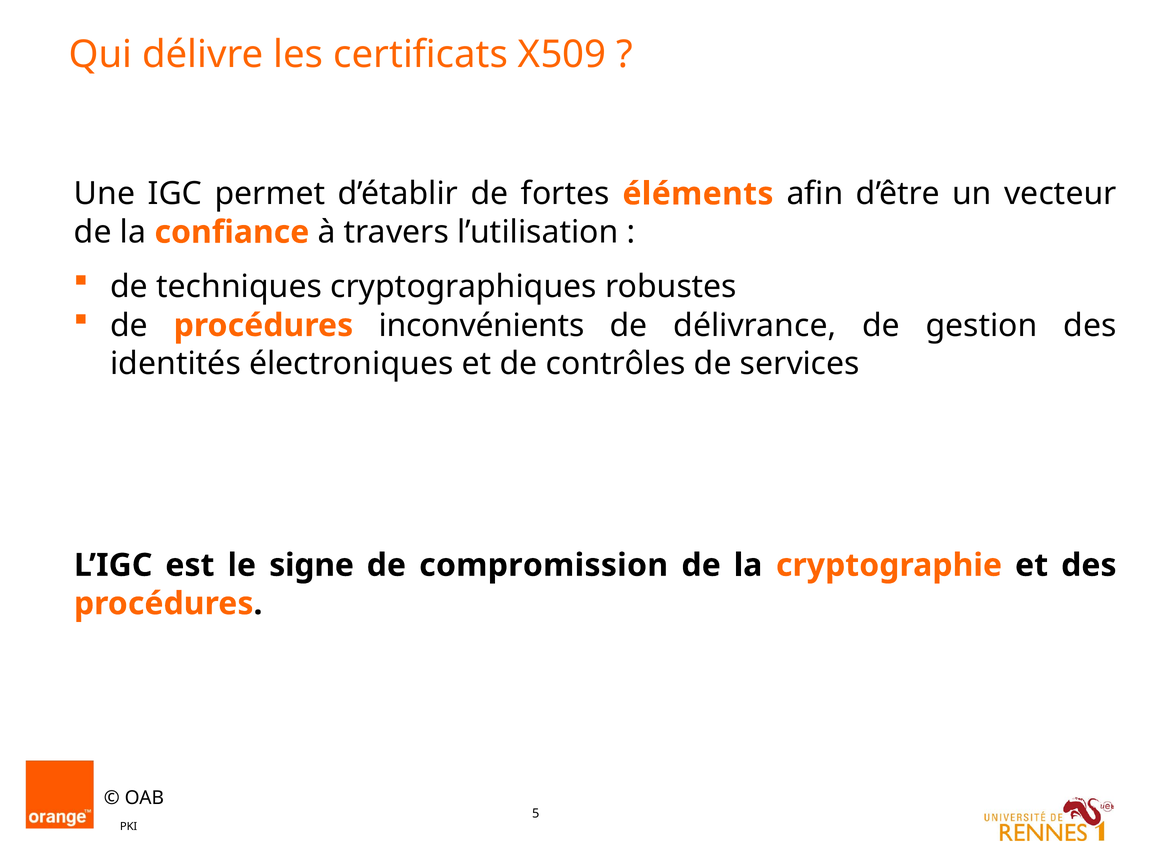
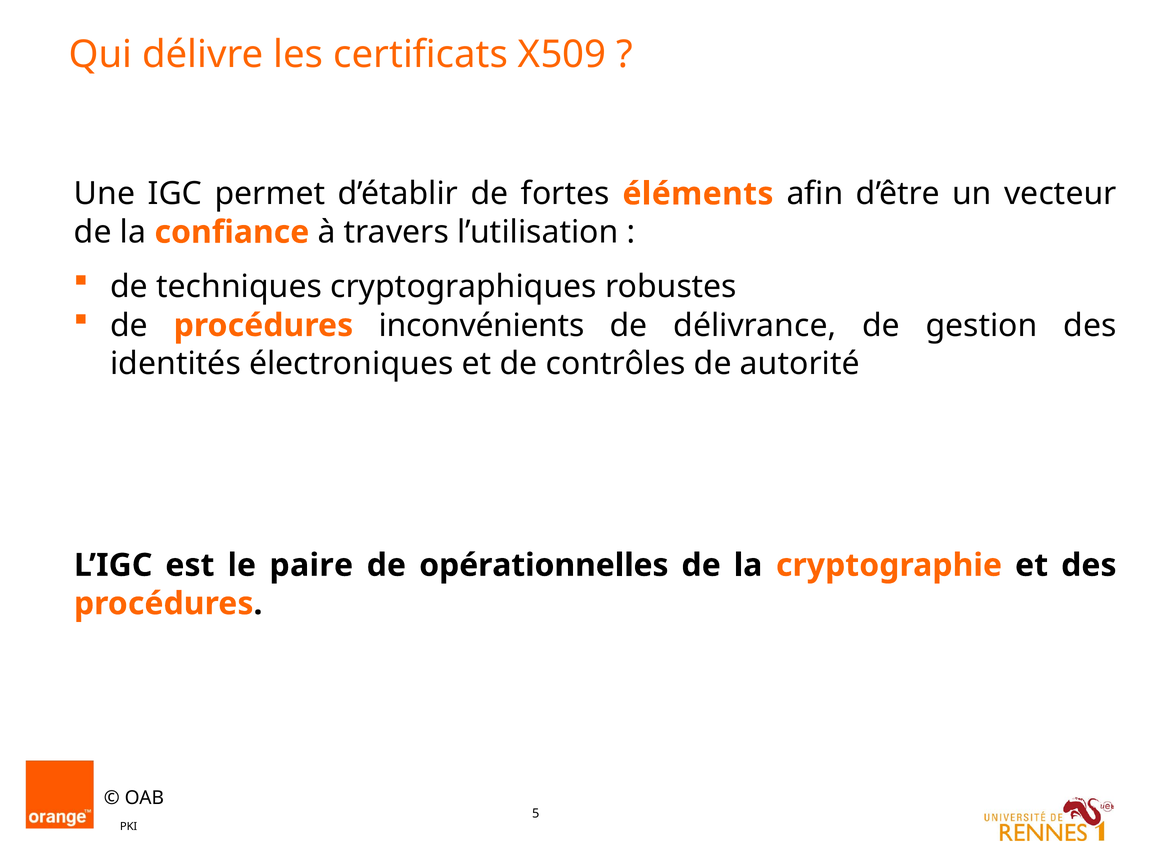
services: services -> autorité (800, 364)
signe: signe -> paire (311, 565)
compromission: compromission -> opérationnelles (544, 565)
